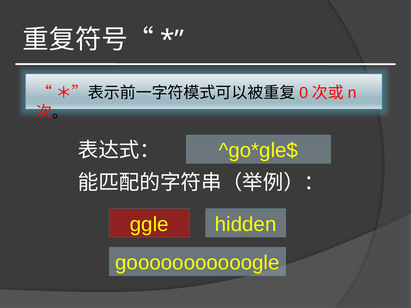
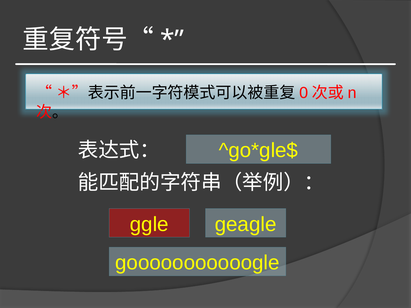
hidden: hidden -> geagle (246, 224)
